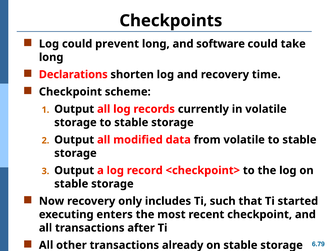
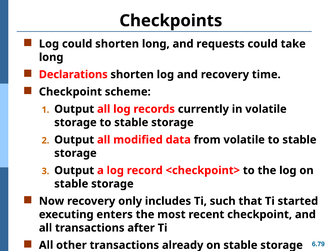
could prevent: prevent -> shorten (117, 44)
software: software -> requests (221, 44)
